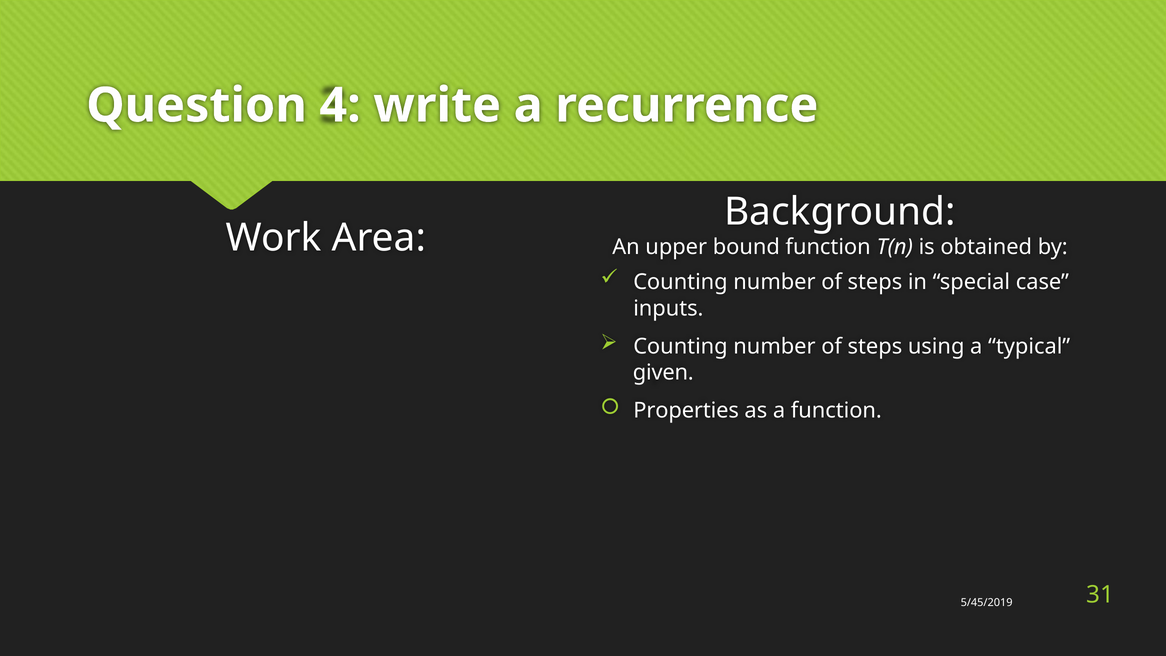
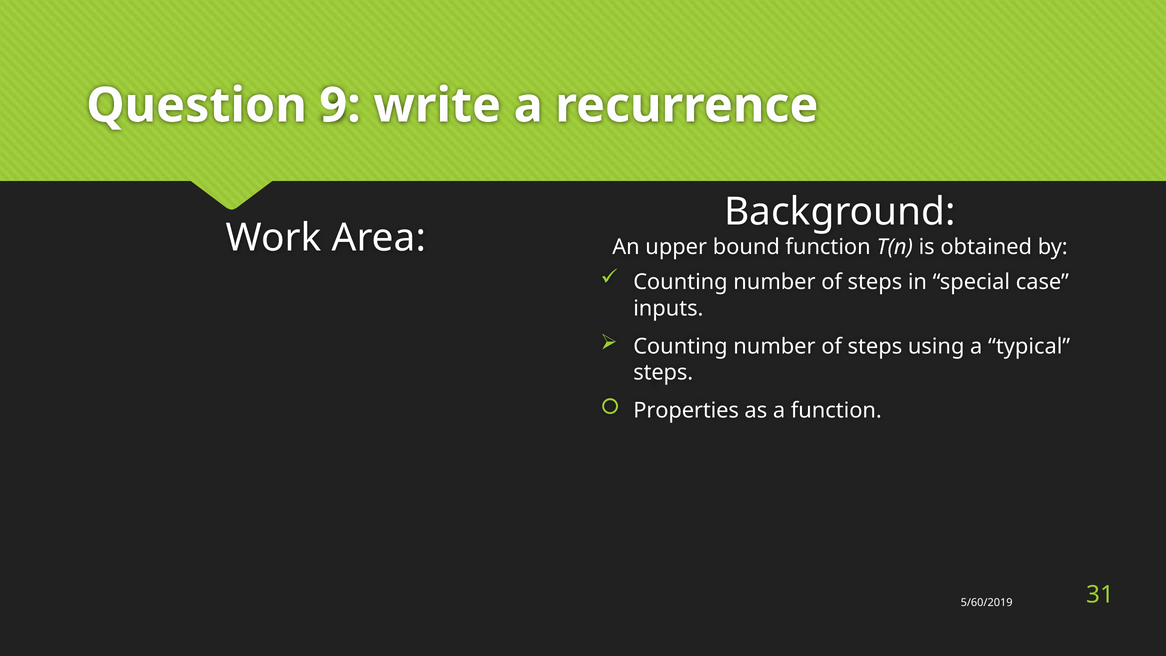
4: 4 -> 9 (340, 105)
given: given -> steps (663, 373)
5/45/2019: 5/45/2019 -> 5/60/2019 (987, 602)
